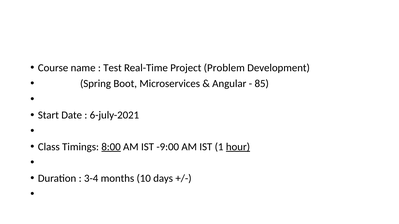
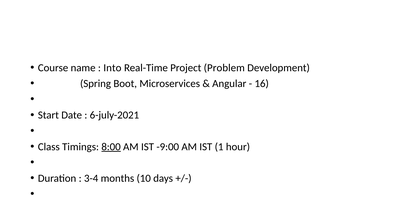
Test: Test -> Into (112, 68)
85: 85 -> 16 (262, 84)
hour underline: present -> none (238, 147)
